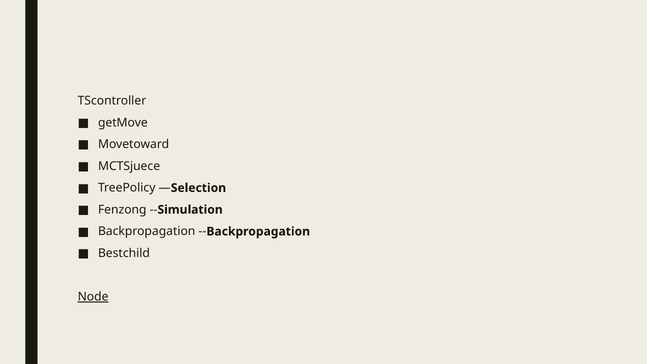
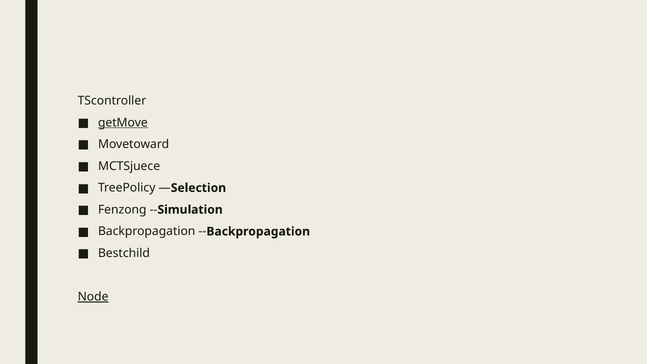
getMove underline: none -> present (123, 123)
